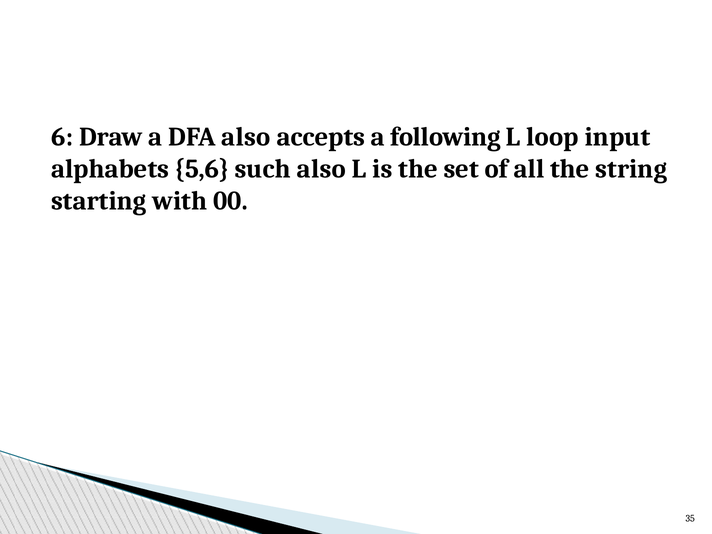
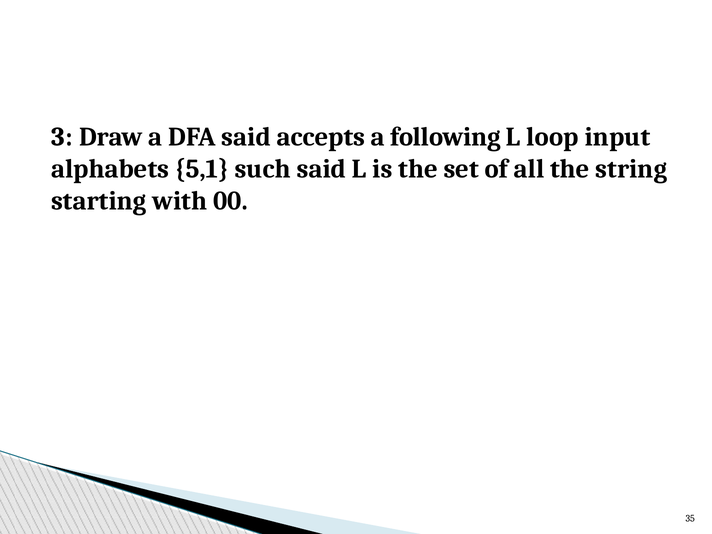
6: 6 -> 3 (62, 137)
DFA also: also -> said (246, 137)
5,6: 5,6 -> 5,1 (202, 169)
such also: also -> said (321, 169)
